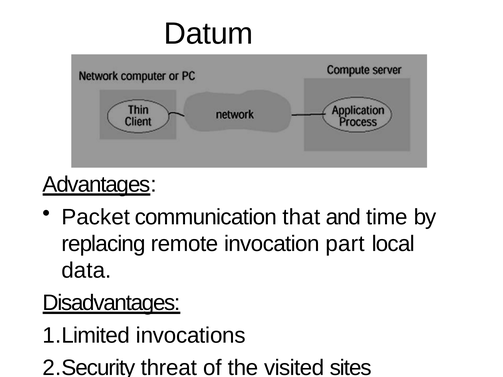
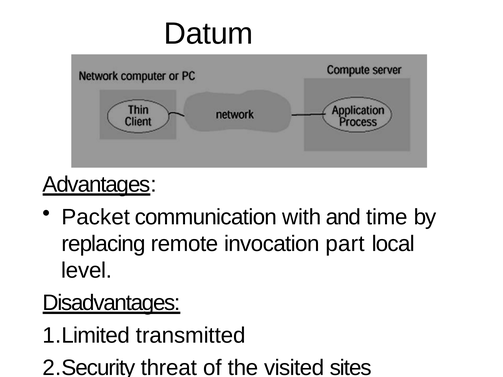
that: that -> with (302, 217)
data: data -> level (87, 271)
invocations: invocations -> transmitted (191, 336)
